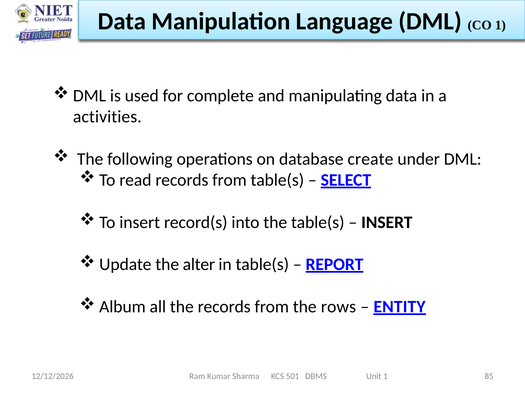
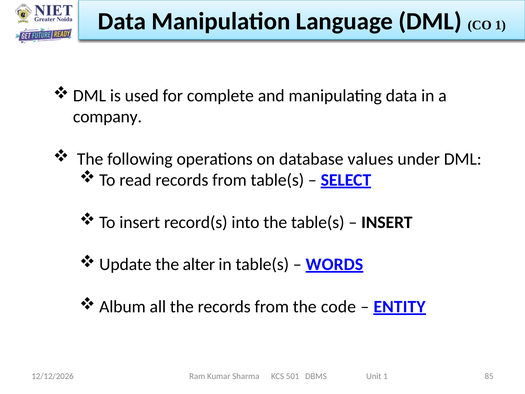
activities: activities -> company (107, 117)
create: create -> values (370, 159)
REPORT: REPORT -> WORDS (334, 264)
rows: rows -> code (338, 306)
